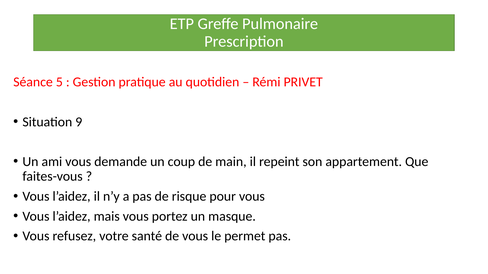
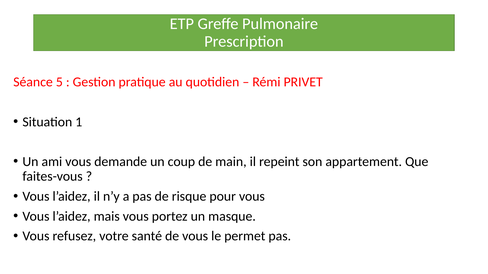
9: 9 -> 1 (79, 122)
